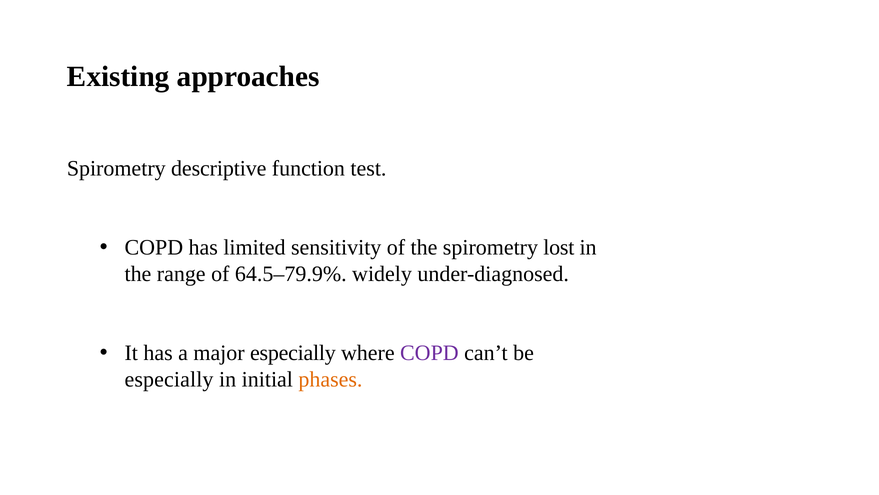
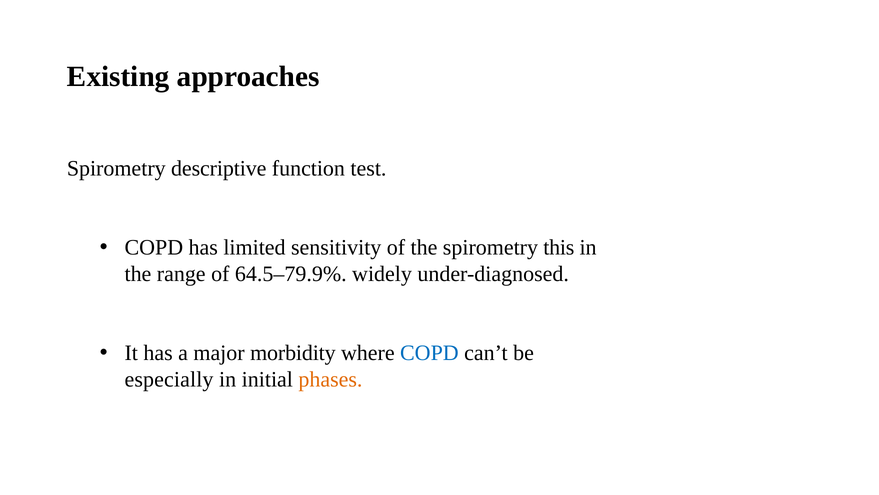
lost: lost -> this (559, 247)
major especially: especially -> morbidity (293, 353)
COPD colour: purple -> blue (429, 353)
